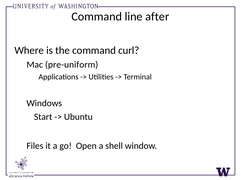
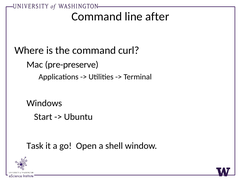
pre-uniform: pre-uniform -> pre-preserve (72, 65)
Files: Files -> Task (35, 146)
